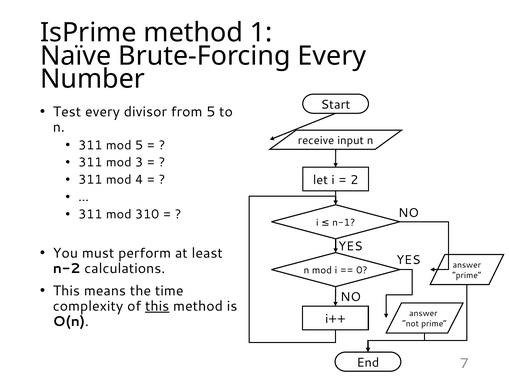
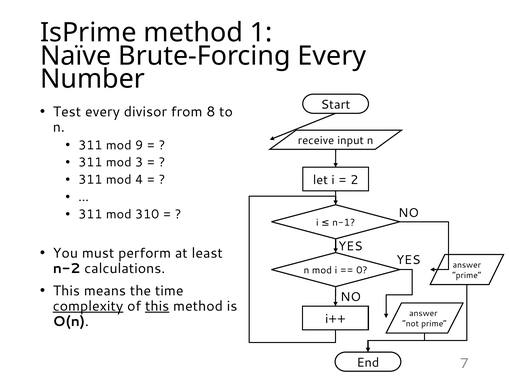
from 5: 5 -> 8 (211, 112)
mod 5: 5 -> 9 (139, 145)
complexity underline: none -> present (88, 306)
